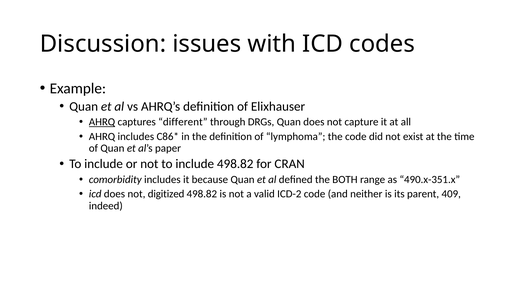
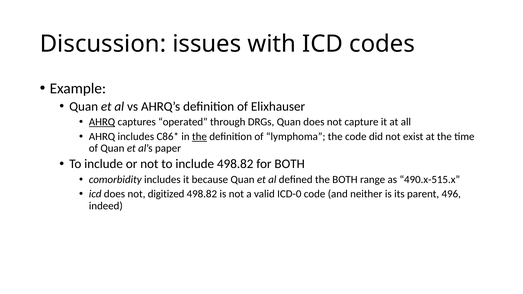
different: different -> operated (183, 122)
the underline: none -> present (199, 137)
for CRAN: CRAN -> BOTH (290, 164)
490.x-351.x: 490.x-351.x -> 490.x-515.x (430, 180)
ICD-2: ICD-2 -> ICD-0 (289, 194)
409: 409 -> 496 (451, 194)
